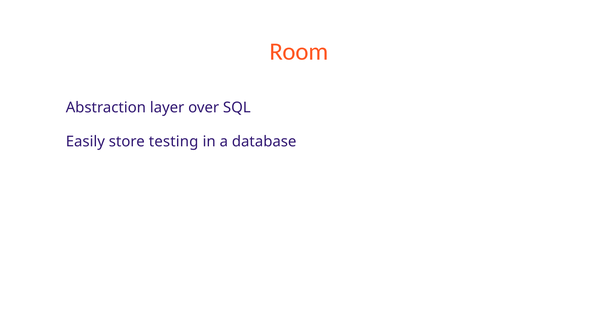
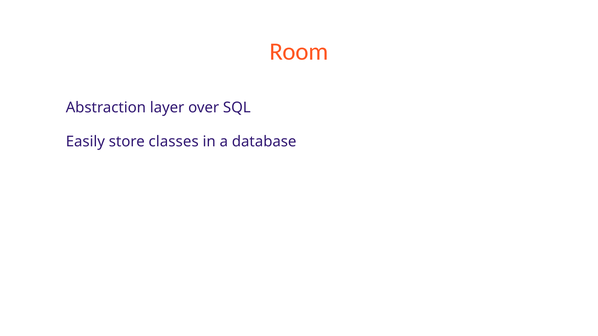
testing: testing -> classes (174, 142)
